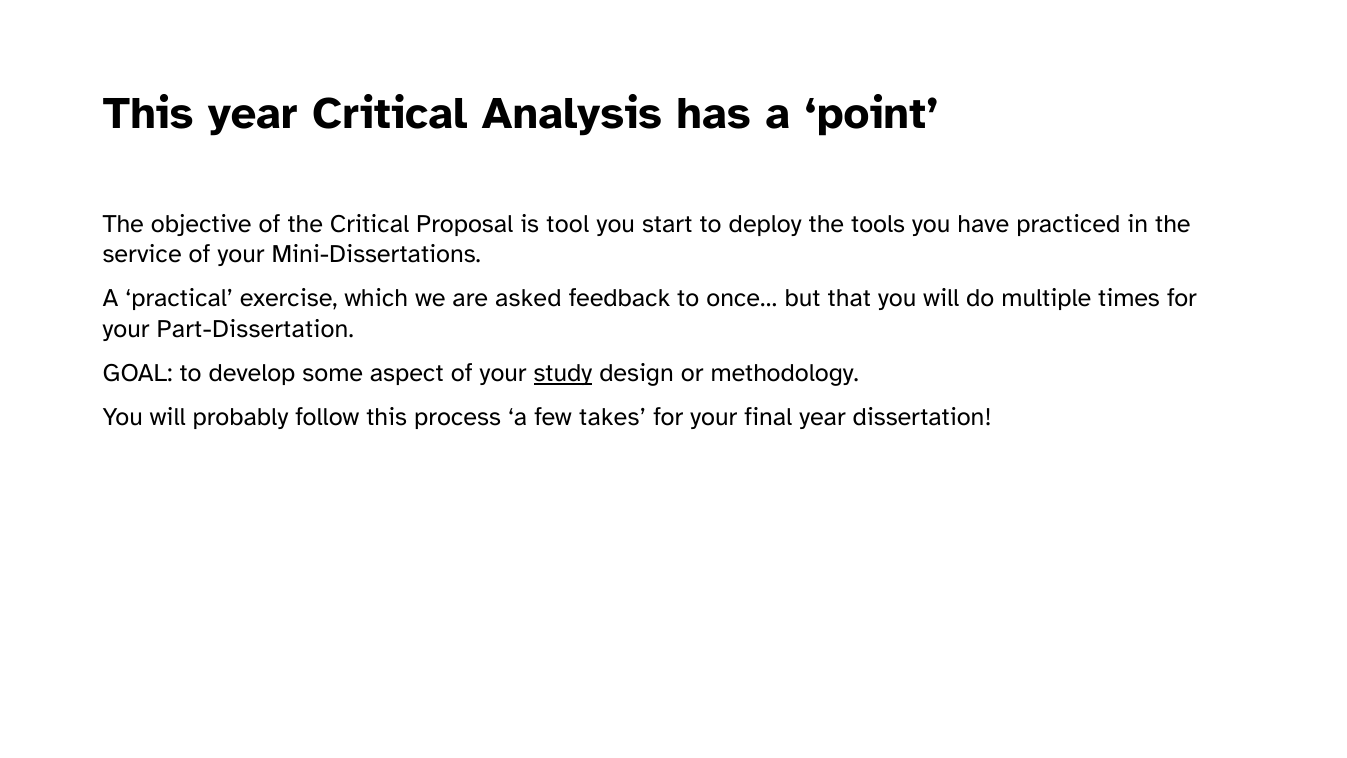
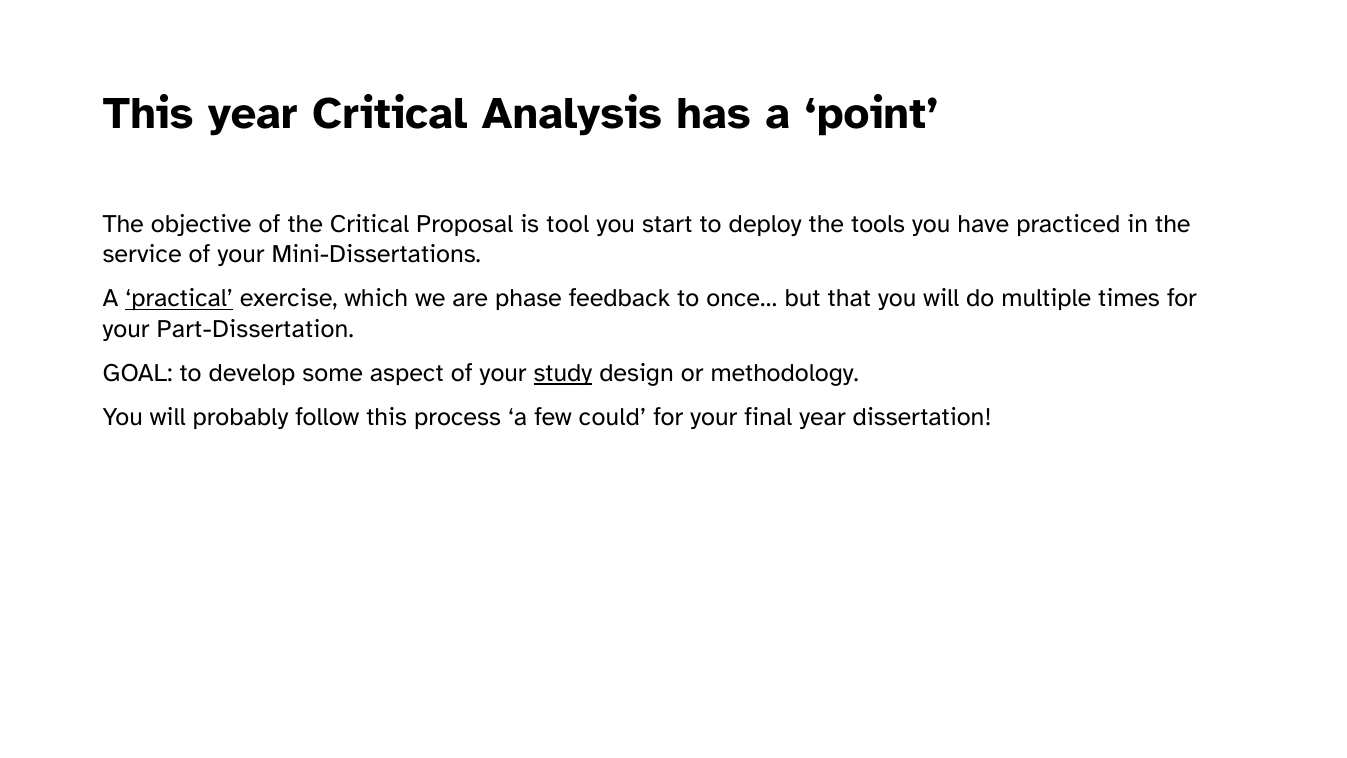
practical underline: none -> present (179, 298)
asked: asked -> phase (528, 298)
takes: takes -> could (612, 417)
